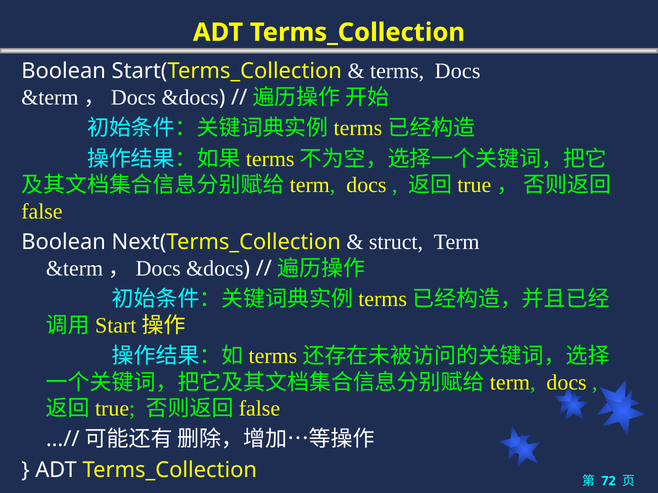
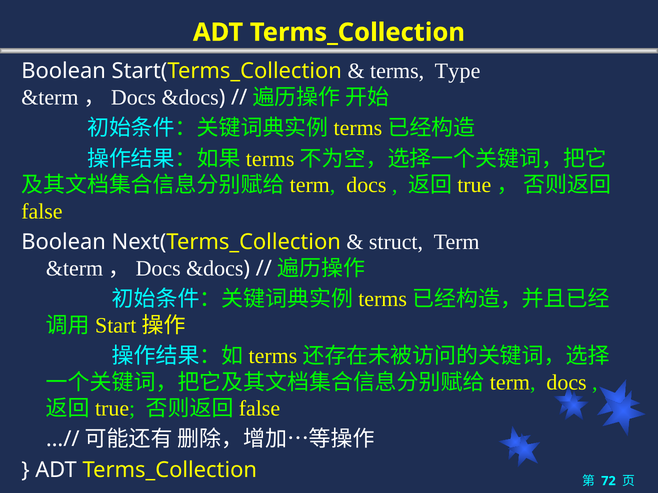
terms Docs: Docs -> Type (458, 71)
